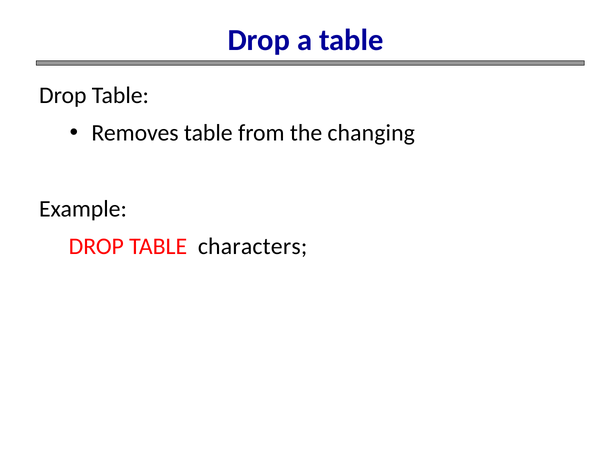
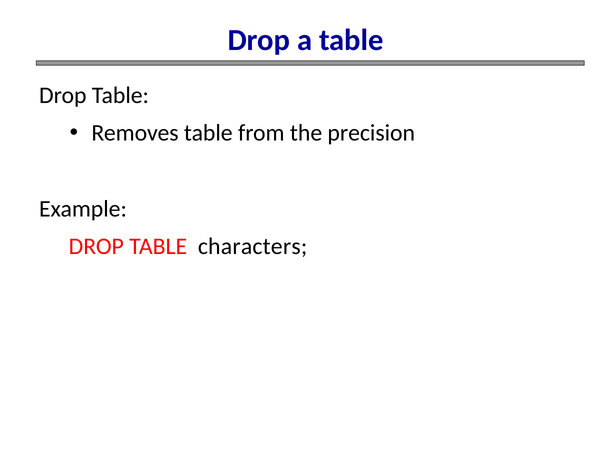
changing: changing -> precision (371, 133)
